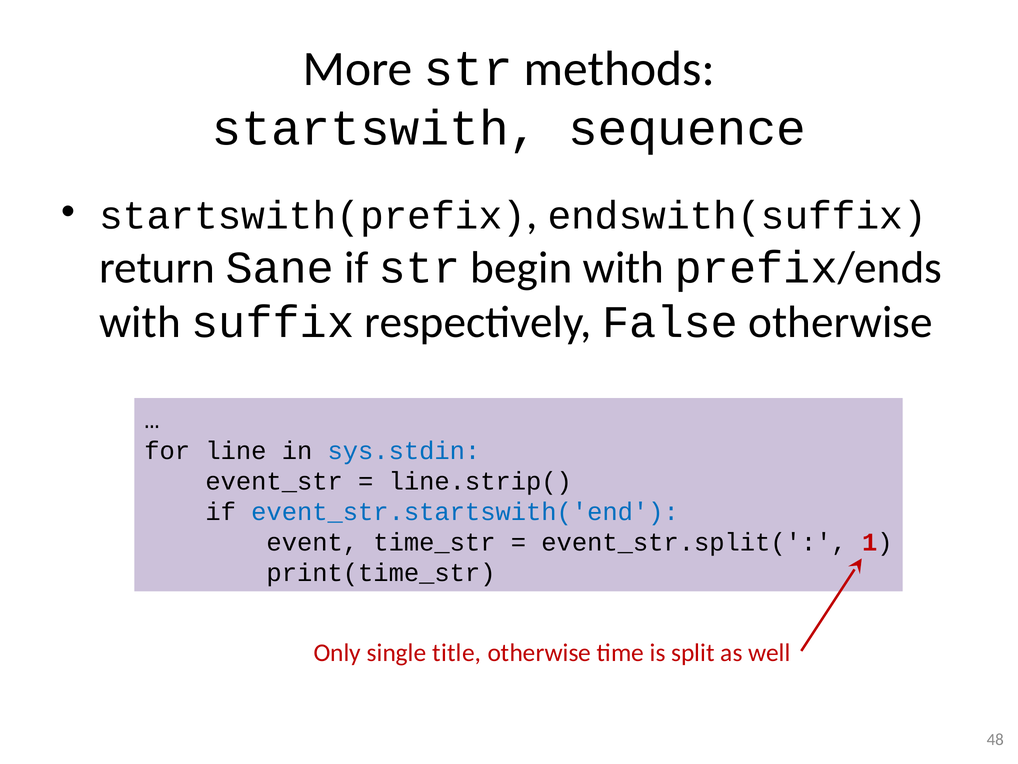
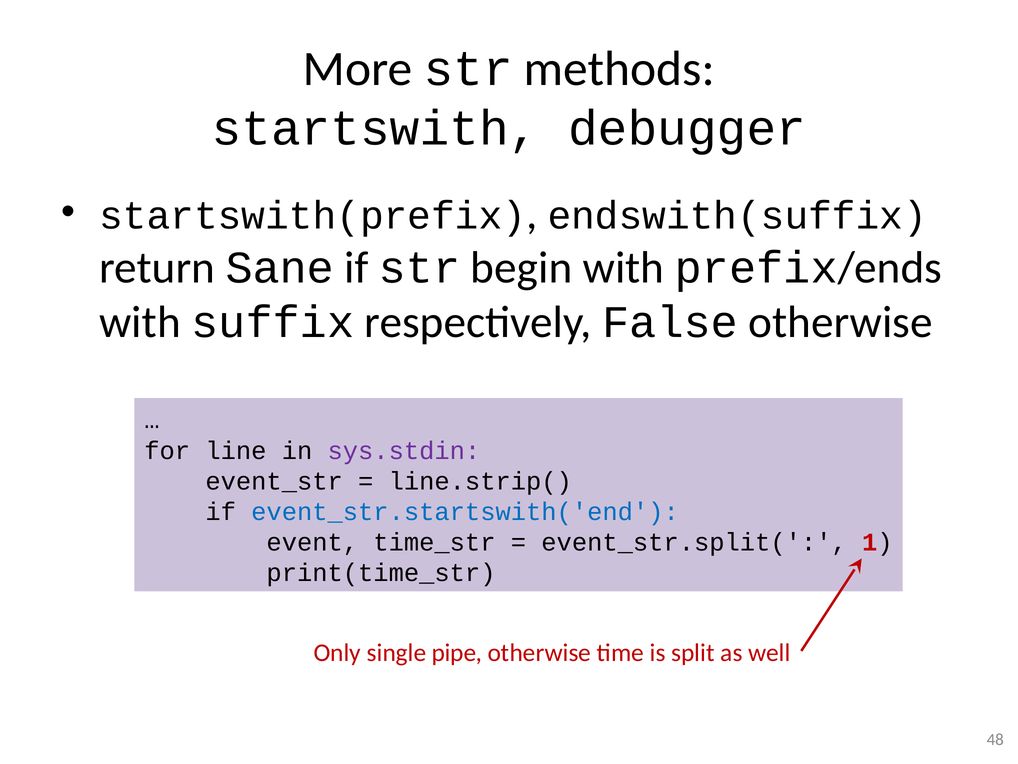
sequence: sequence -> debugger (687, 128)
sys.stdin colour: blue -> purple (404, 450)
title: title -> pipe (457, 652)
